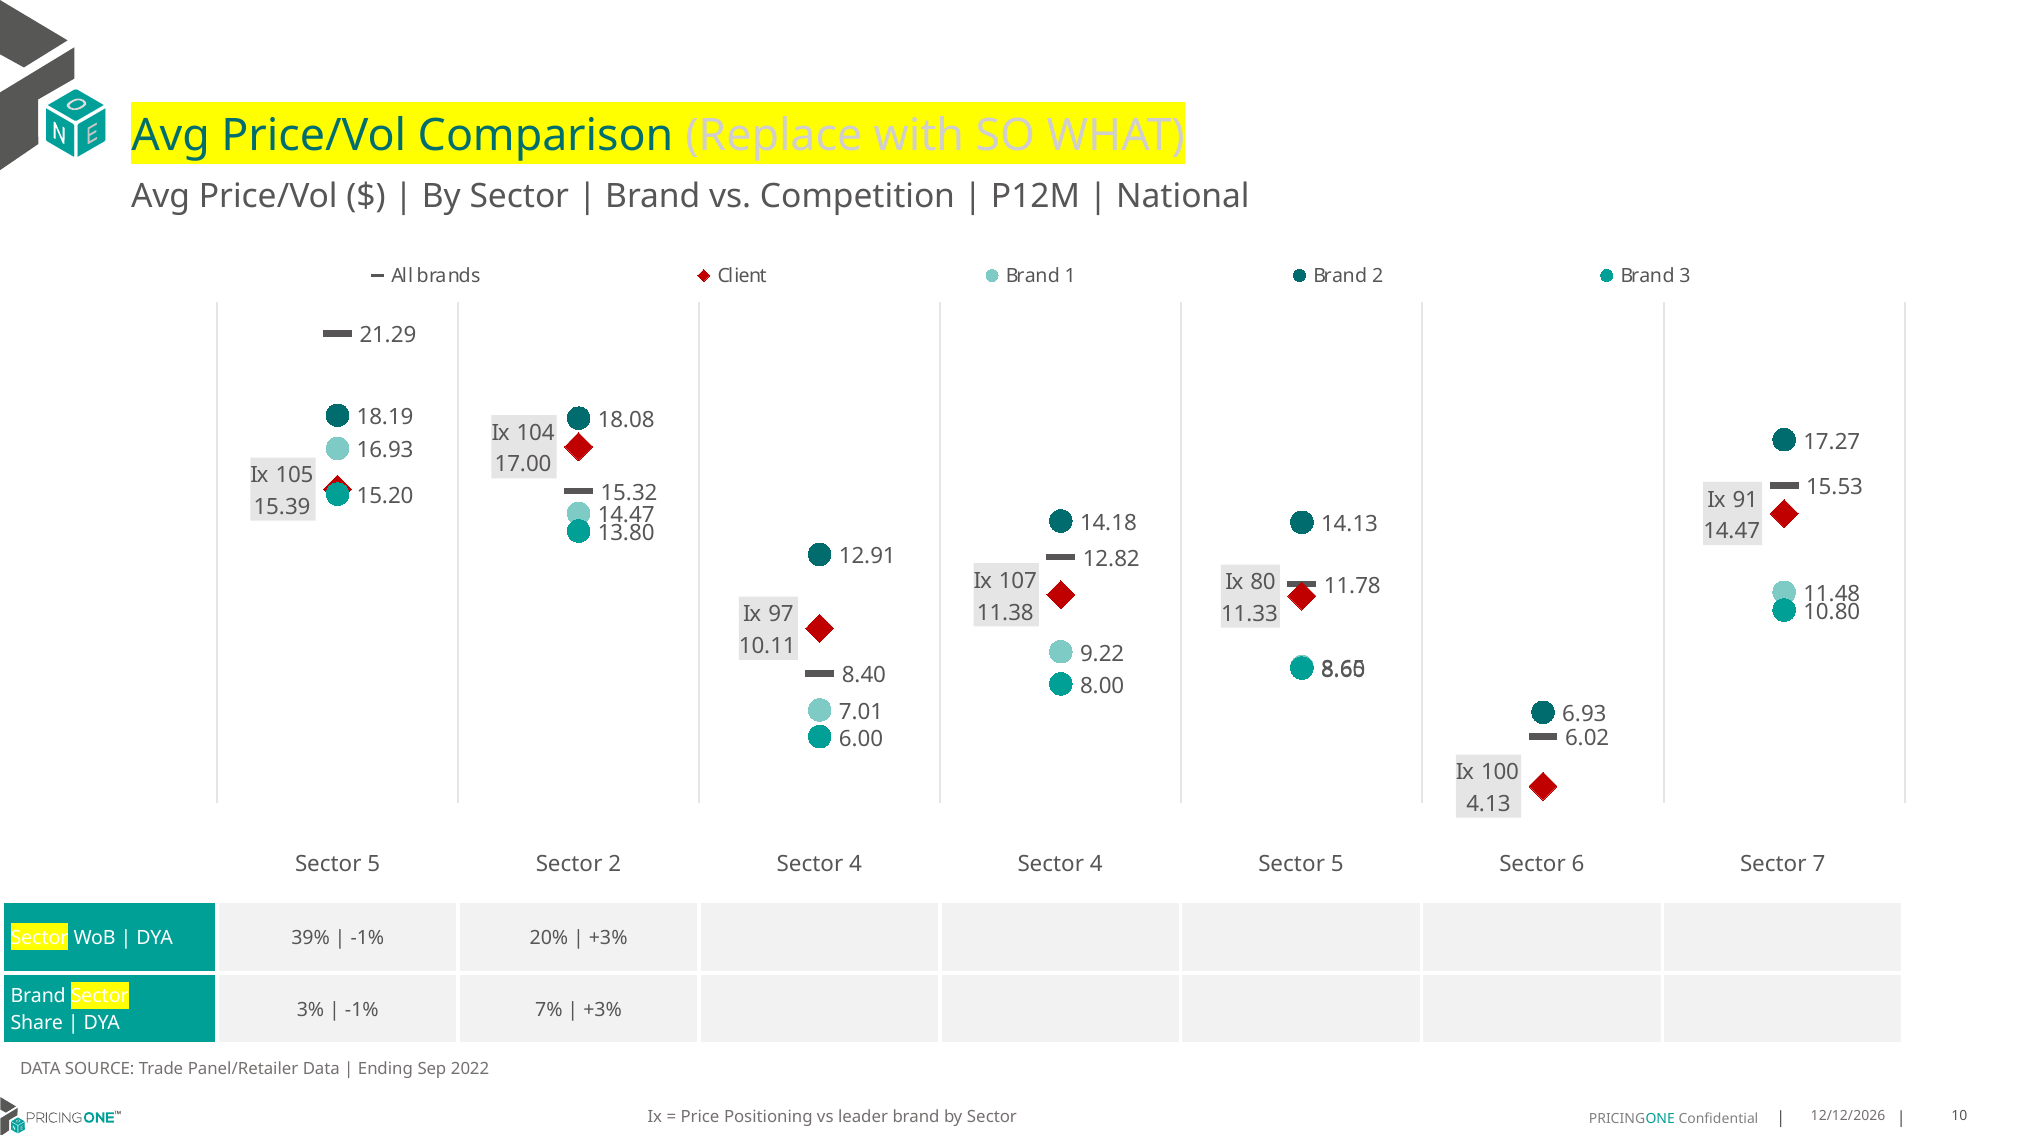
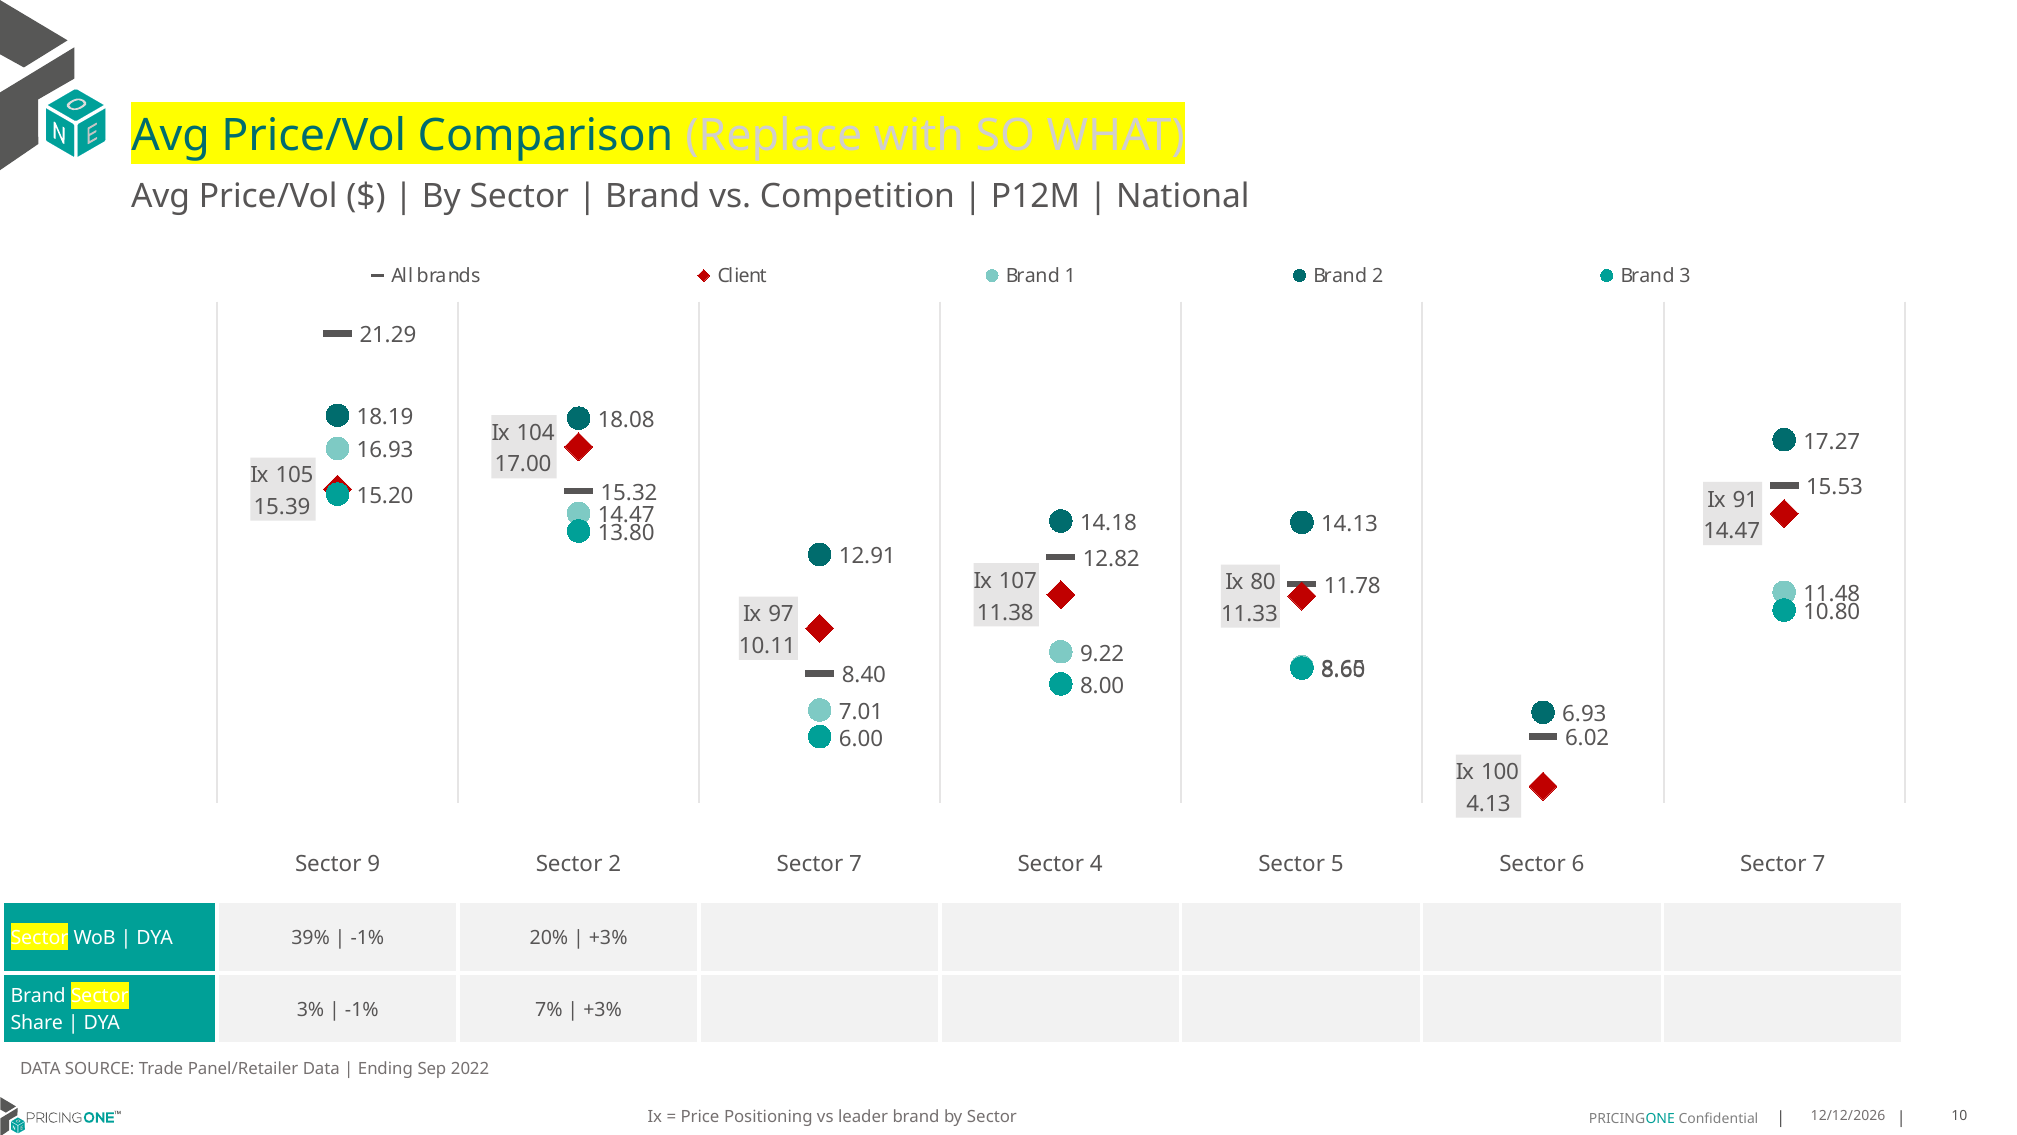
5: 5 -> 9 (374, 864)
2 Sector 4: 4 -> 7 (856, 864)
